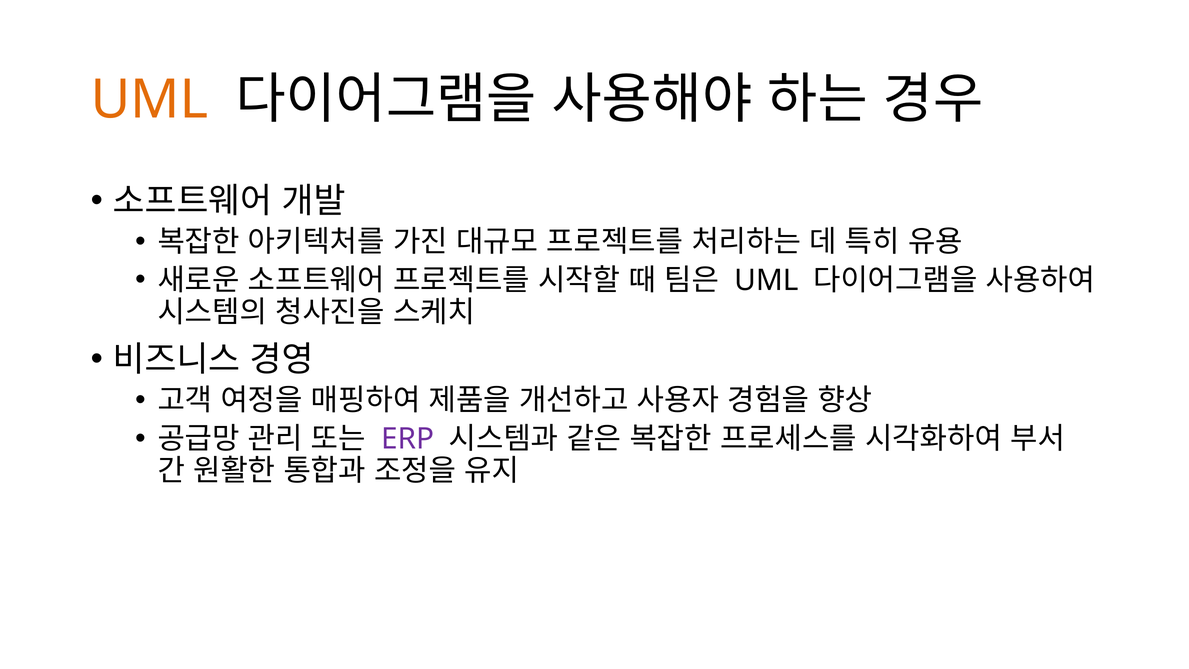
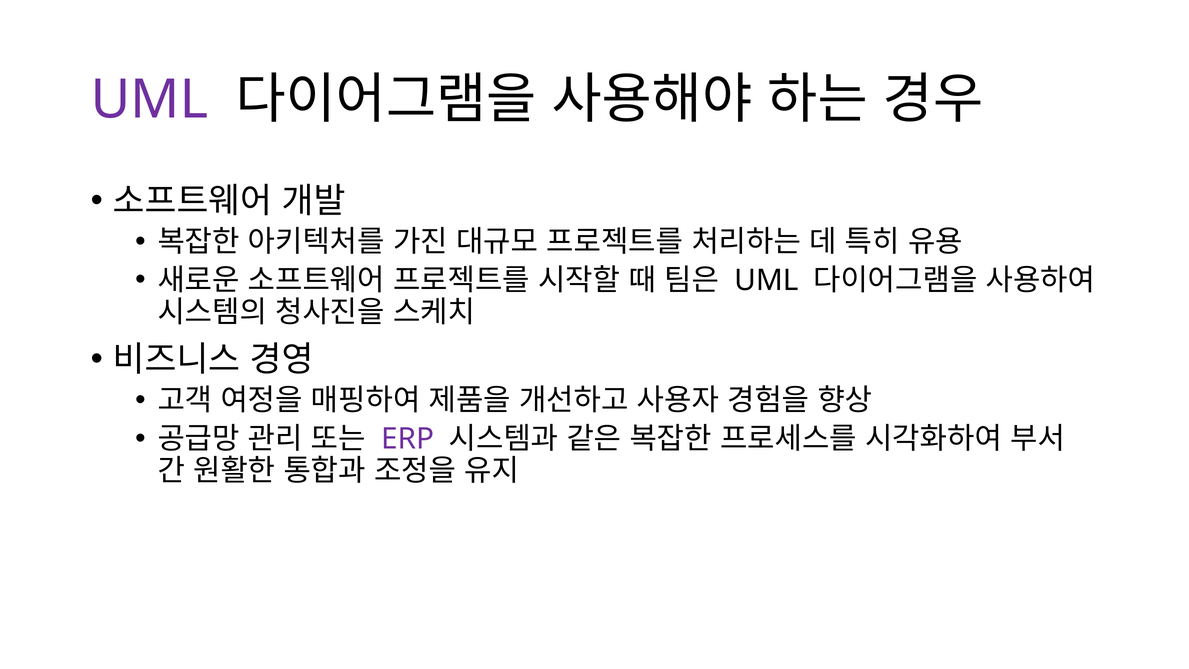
UML colour: orange -> purple (150, 100)
